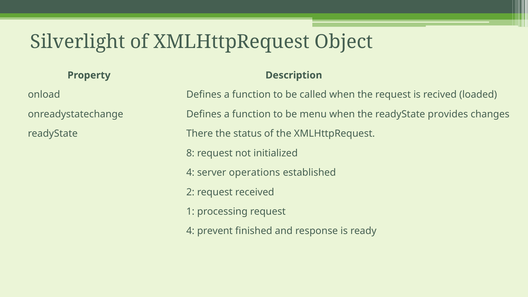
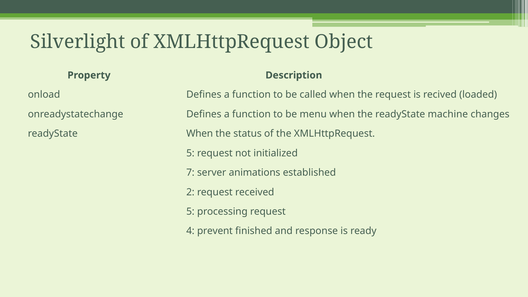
provides: provides -> machine (448, 114)
readyState There: There -> When (200, 134)
8: 8 -> 5 (190, 153)
4: 4 -> 7 (190, 173)
operations: operations -> animations (255, 173)
1: 1 -> 5 (190, 212)
